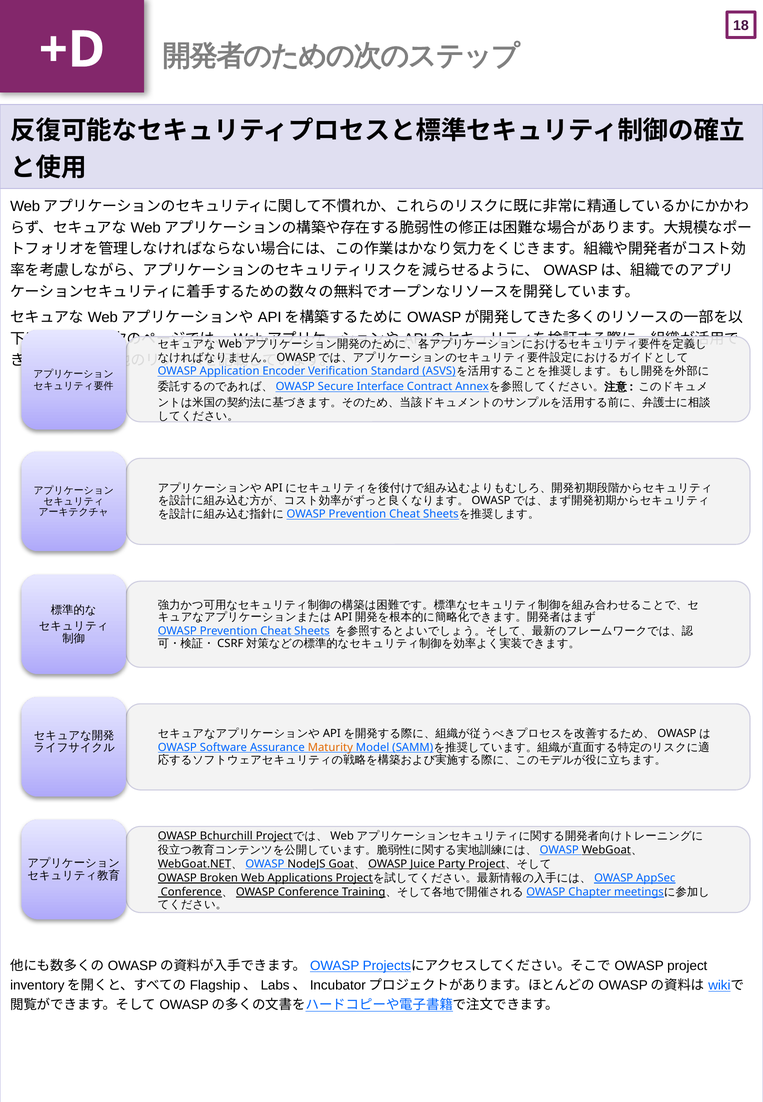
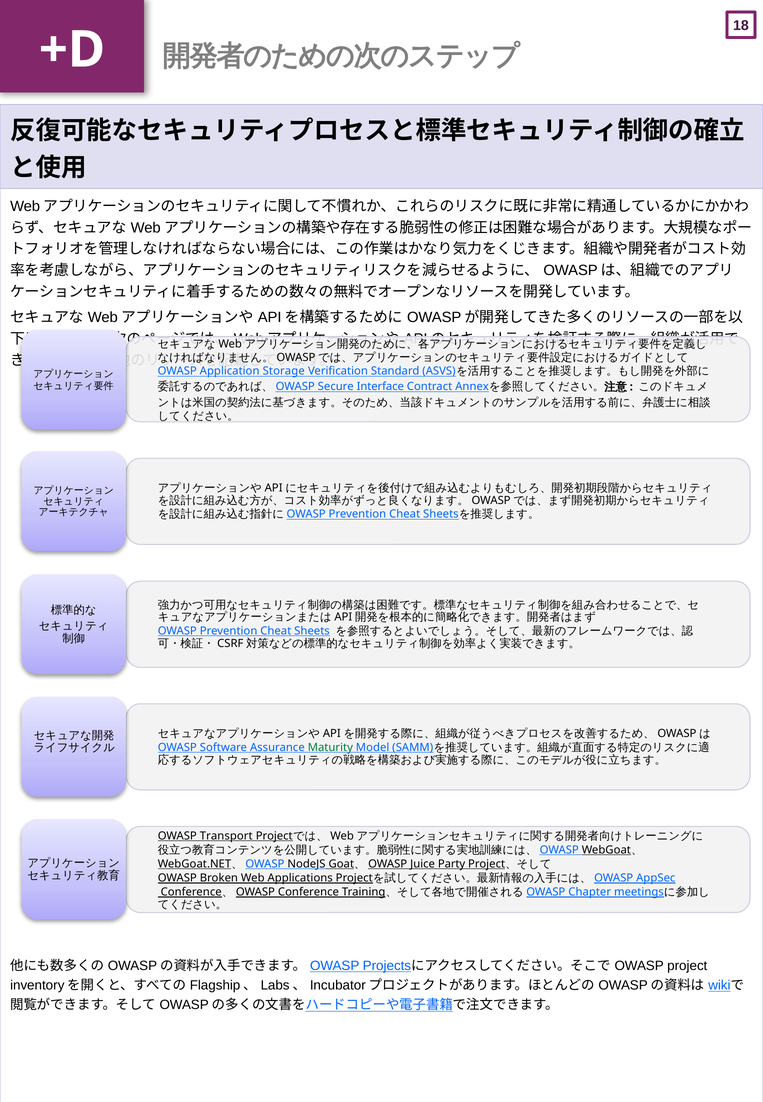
Encoder: Encoder -> Storage (284, 371)
Maturity colour: orange -> green (330, 747)
Bchurchill: Bchurchill -> Transport (226, 836)
